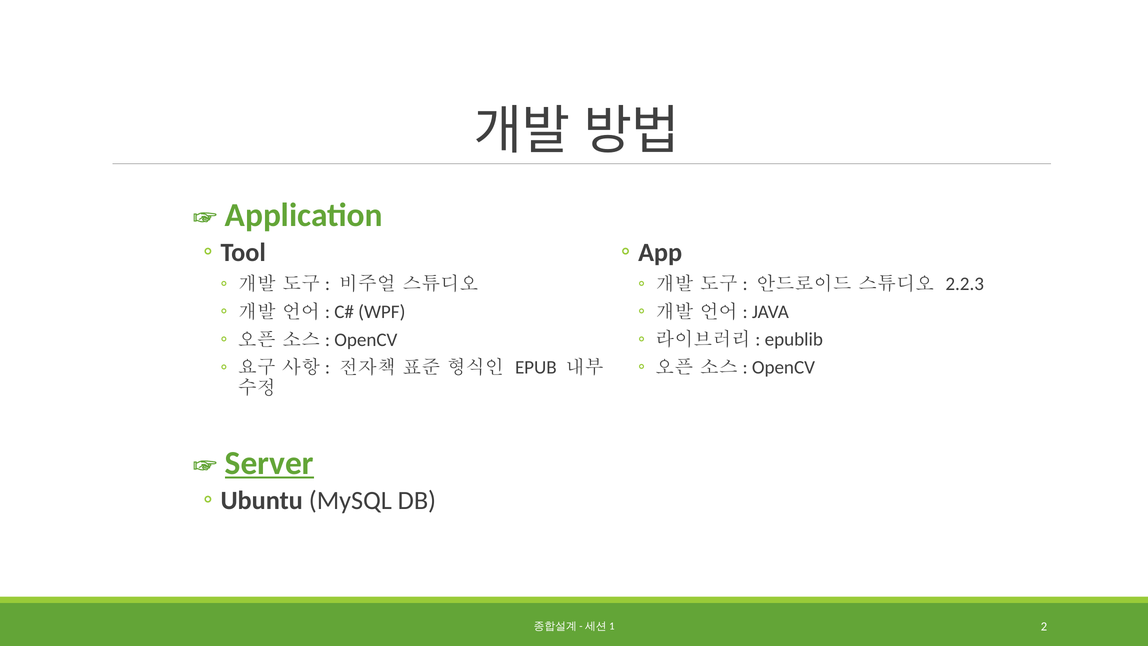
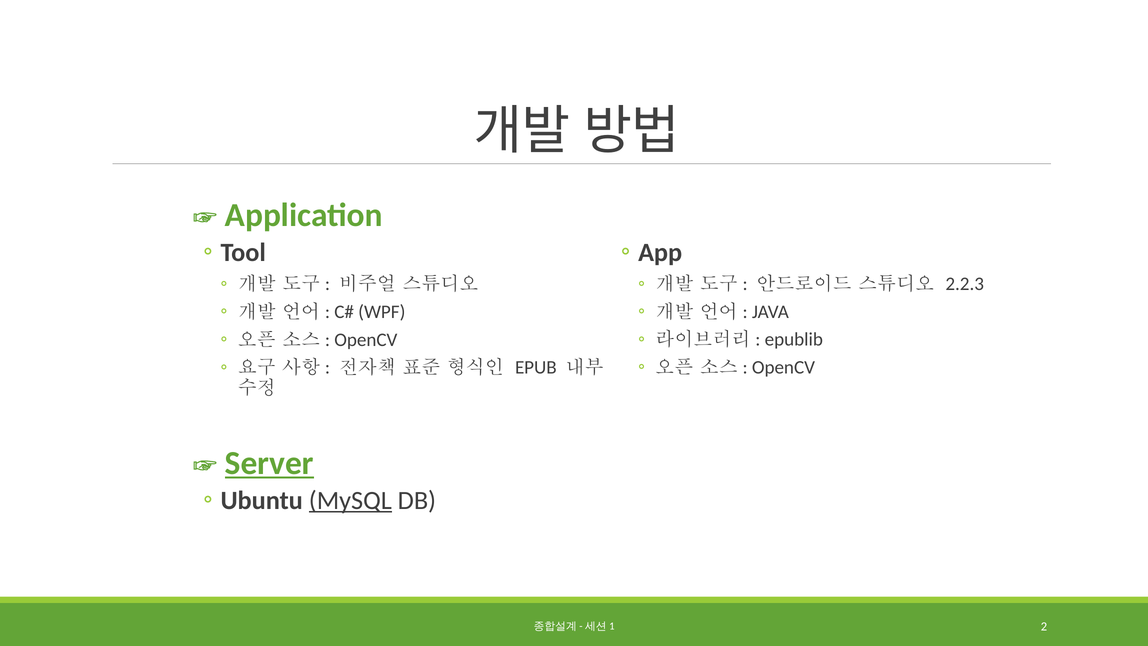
MySQL underline: none -> present (350, 500)
